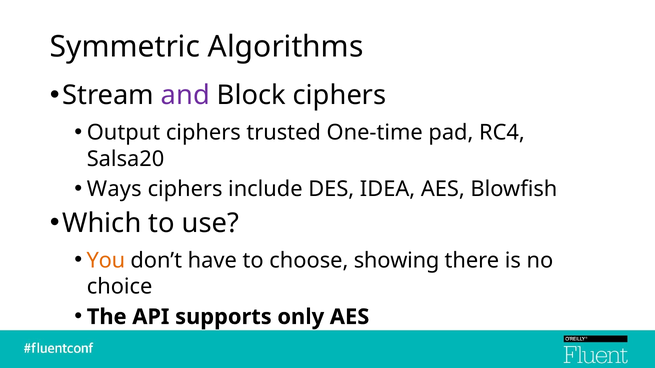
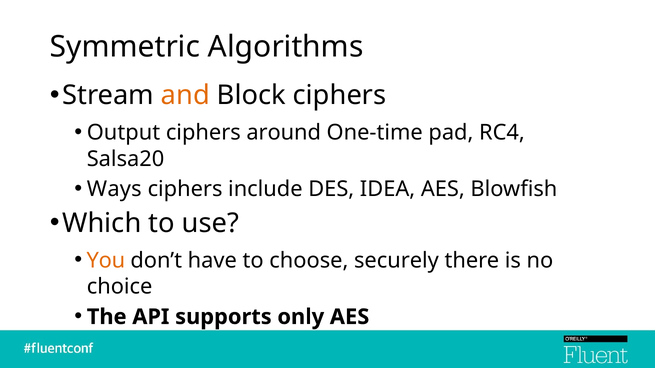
and colour: purple -> orange (185, 96)
trusted: trusted -> around (284, 133)
showing: showing -> securely (396, 261)
